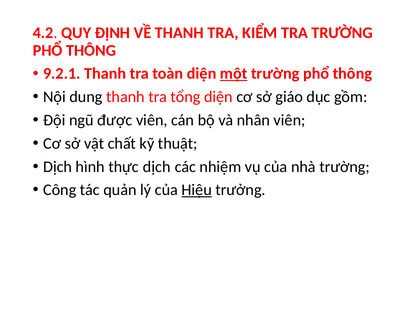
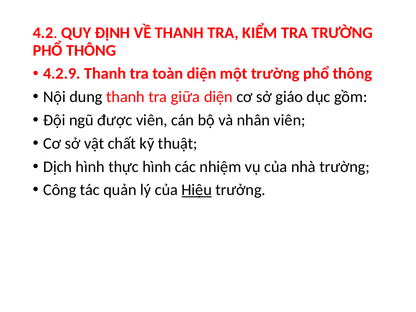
9.2.1: 9.2.1 -> 4.2.9 (62, 74)
một underline: present -> none (234, 74)
tổng: tổng -> giữa (185, 97)
thực dịch: dịch -> hình (157, 167)
